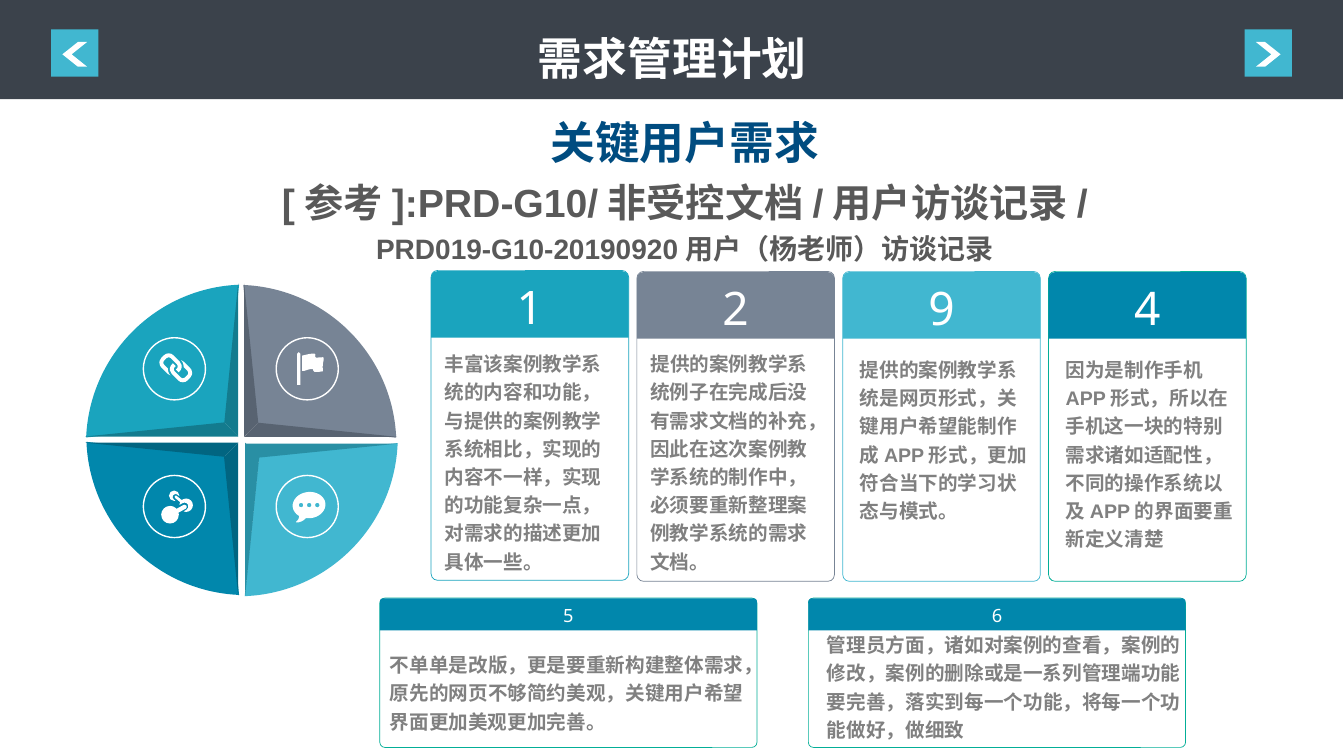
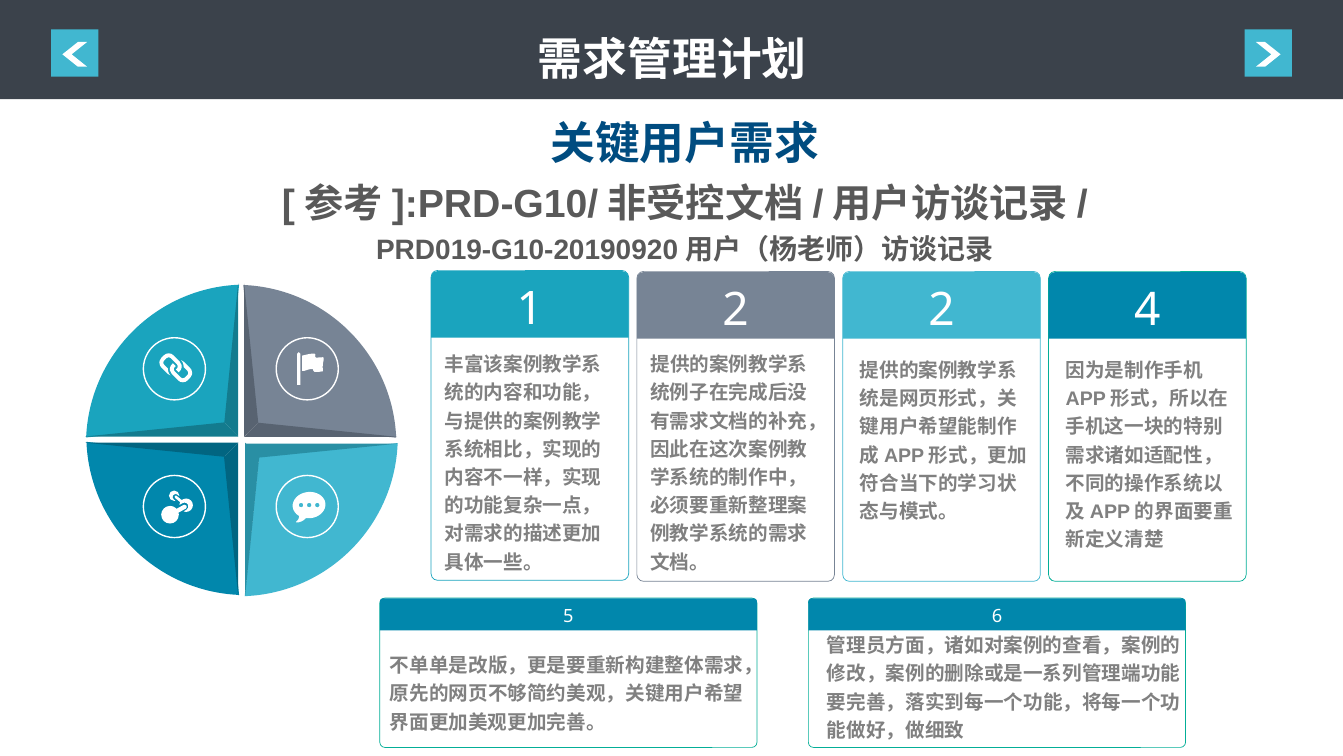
2 9: 9 -> 2 (941, 310)
